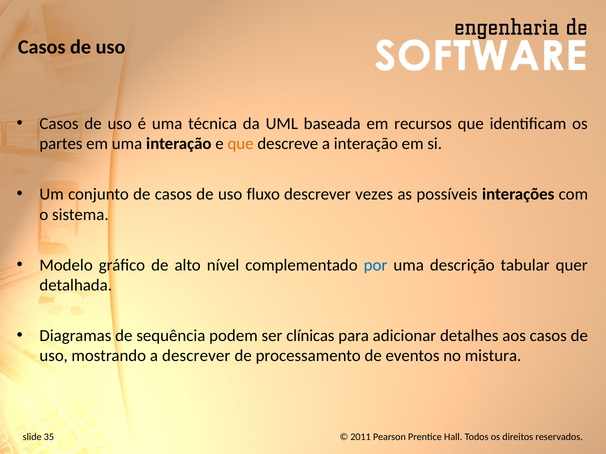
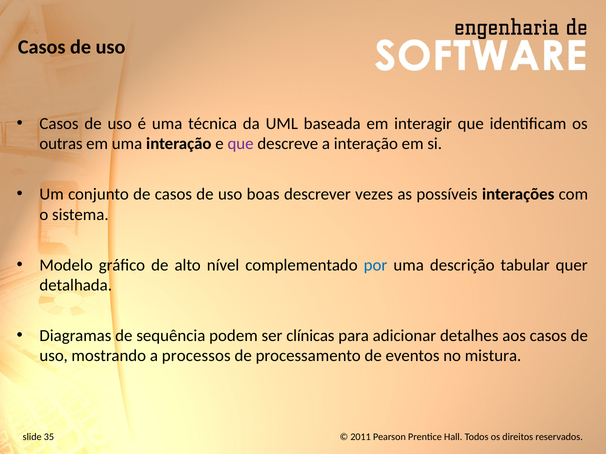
recursos: recursos -> interagir (423, 124)
partes: partes -> outras (61, 144)
que colour: orange -> purple (241, 144)
fluxo: fluxo -> boas (263, 195)
a descrever: descrever -> processos (196, 356)
